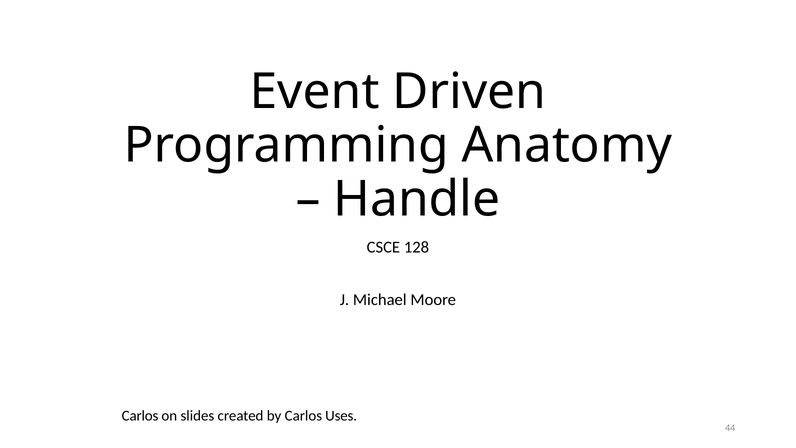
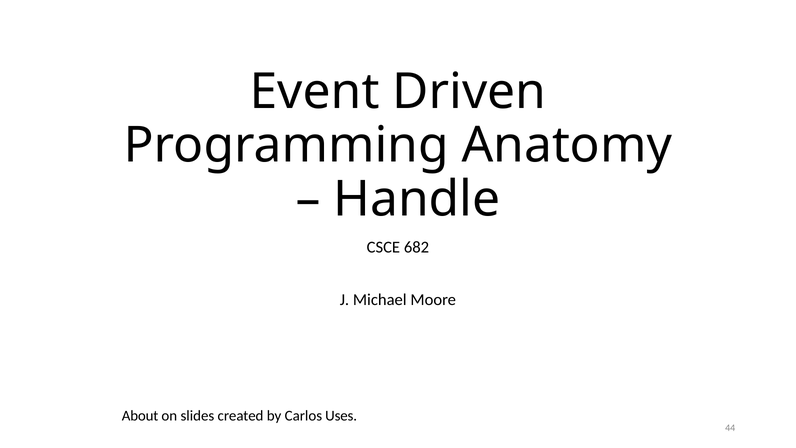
128: 128 -> 682 (417, 247)
Carlos: Carlos -> About (140, 416)
